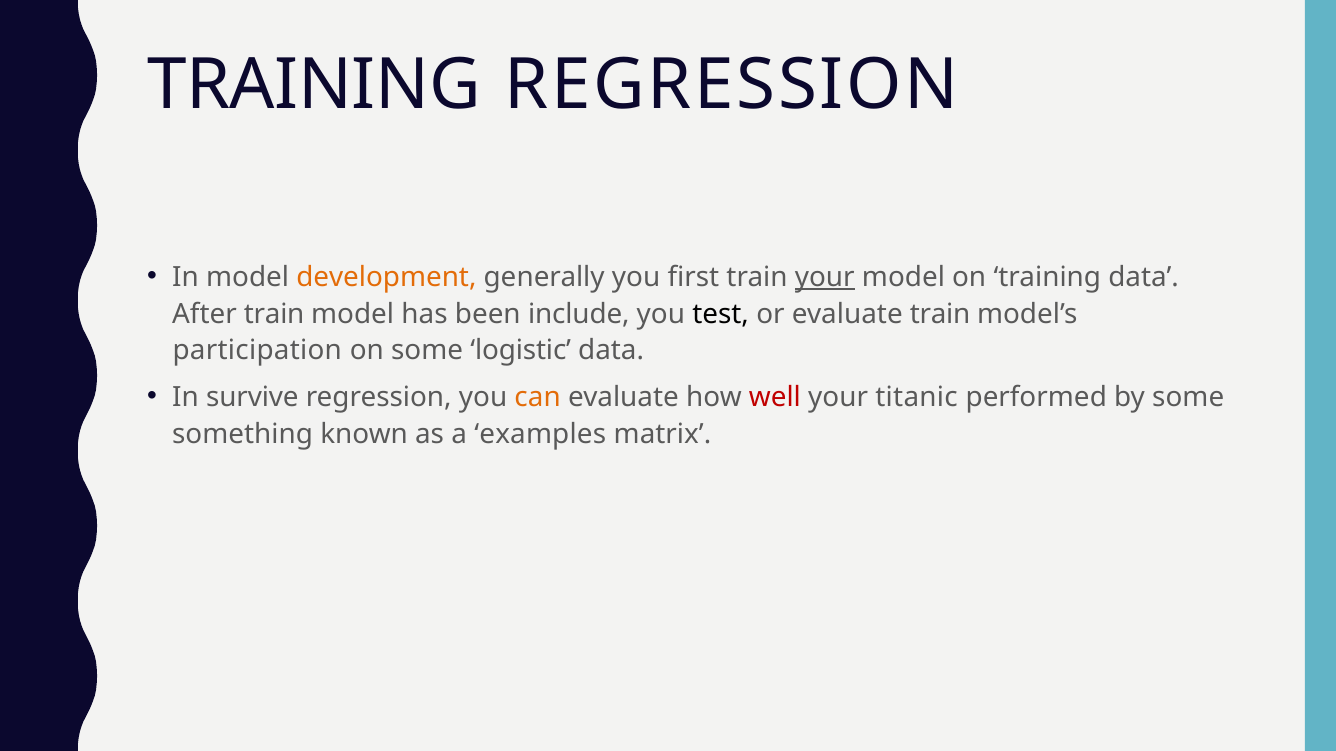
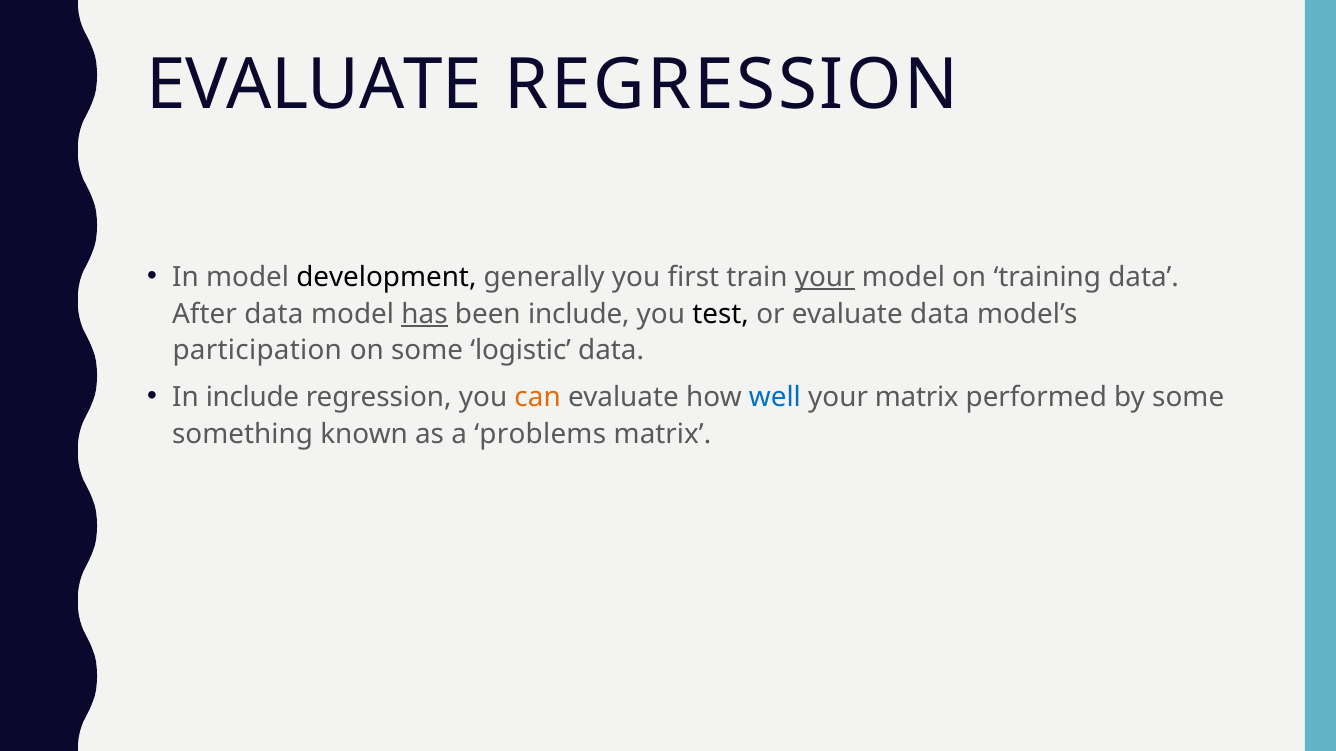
TRAINING: TRAINING -> EVALUATE (314, 85)
development colour: orange -> black (386, 277)
After train: train -> data (274, 314)
has underline: none -> present (425, 314)
evaluate train: train -> data (940, 314)
In survive: survive -> include (252, 397)
well colour: red -> blue (775, 397)
your titanic: titanic -> matrix (917, 397)
examples: examples -> problems (540, 434)
